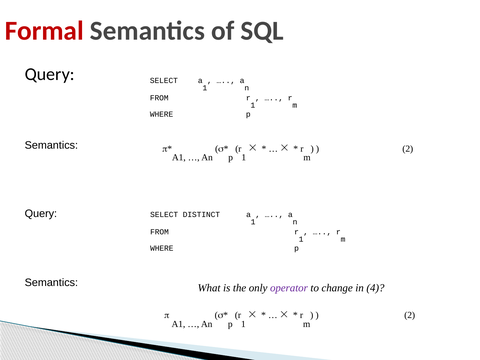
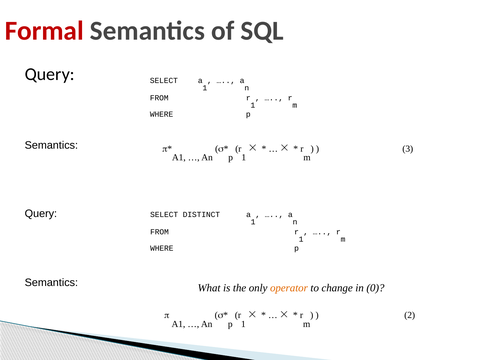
2: 2 -> 3 (408, 149)
operator colour: purple -> orange (289, 288)
4: 4 -> 0 (375, 288)
